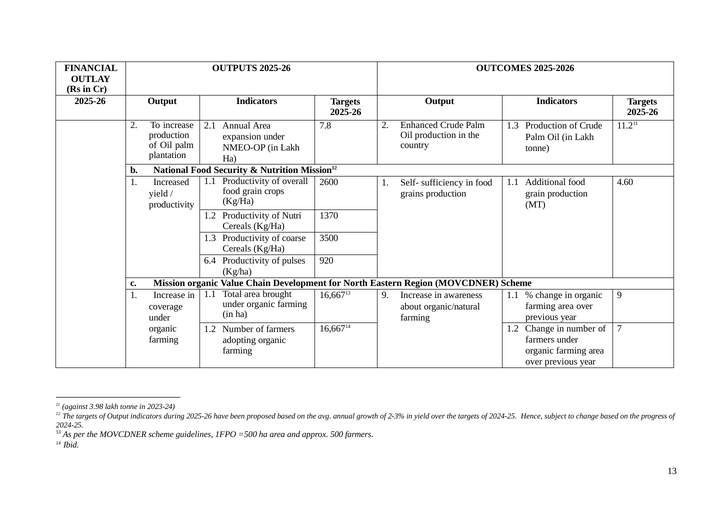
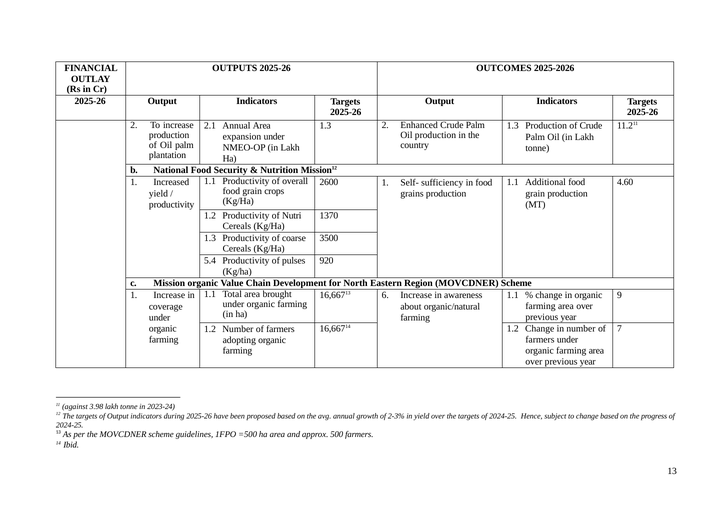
7.8: 7.8 -> 1.3 (325, 126)
6.4: 6.4 -> 5.4 (210, 261)
16,66713 9: 9 -> 6 (385, 295)
